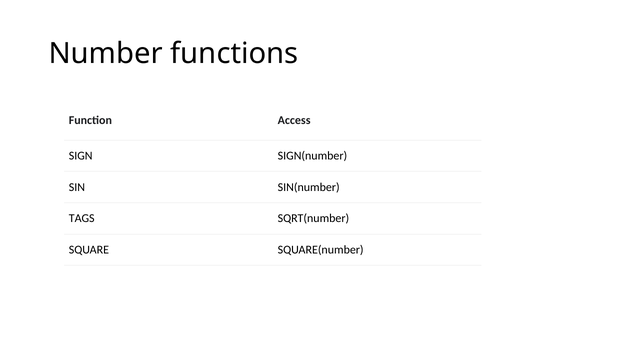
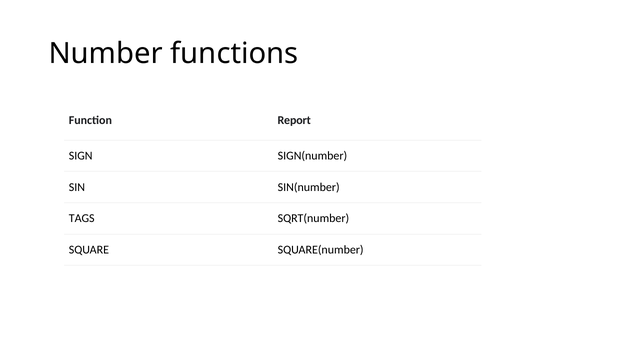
Access: Access -> Report (294, 120)
